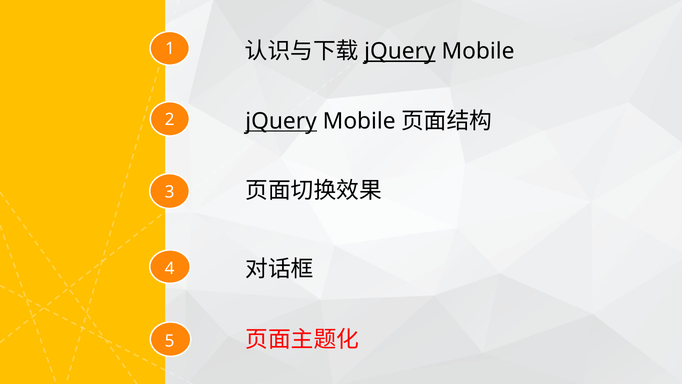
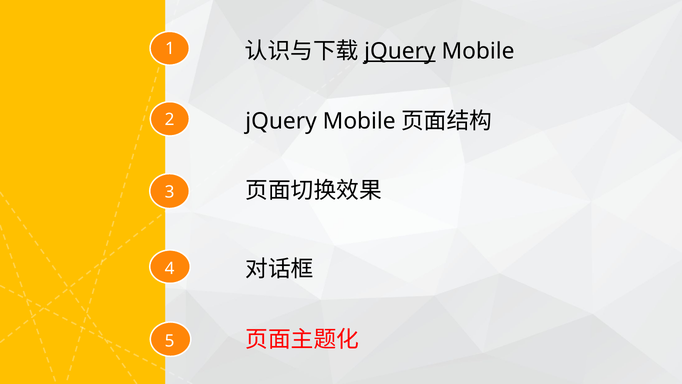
jQuery underline: present -> none (281, 121)
